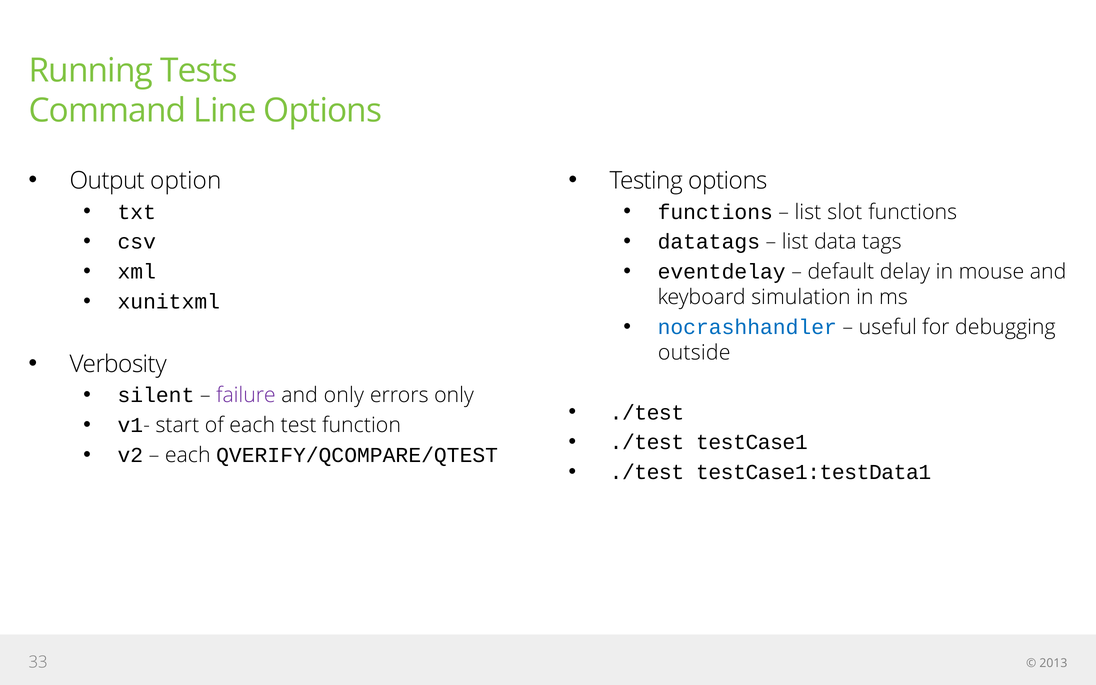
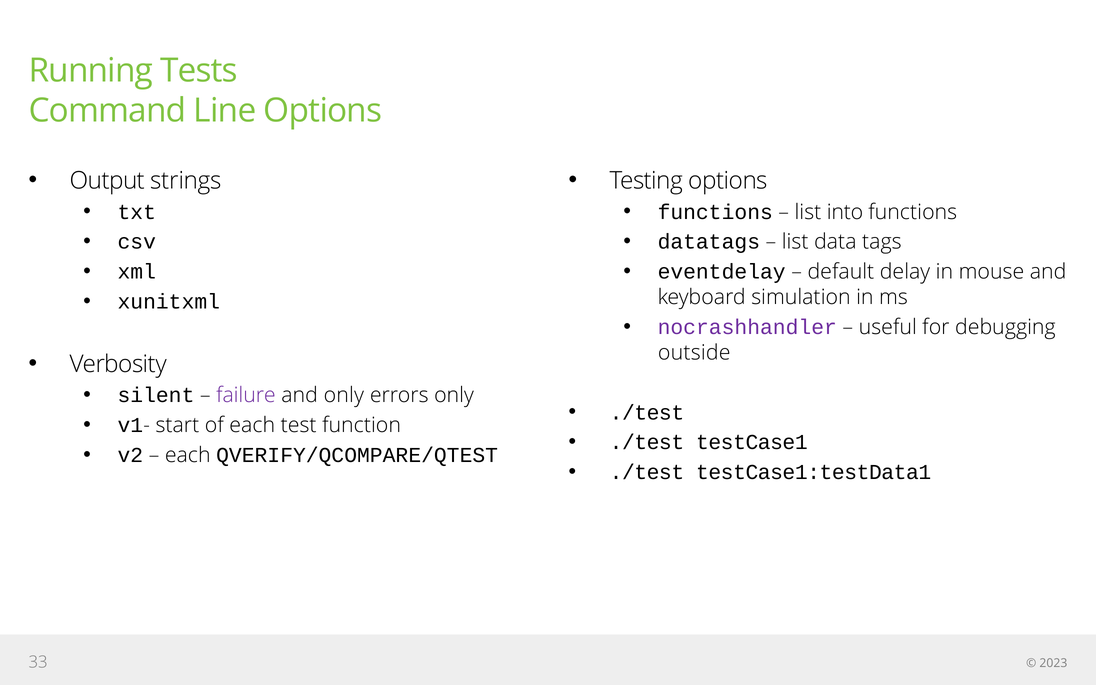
option: option -> strings (186, 181)
slot: slot -> into (845, 212)
nocrashhandler colour: blue -> purple (747, 327)
2013: 2013 -> 2023 (1053, 663)
